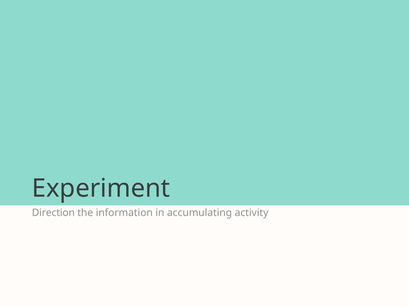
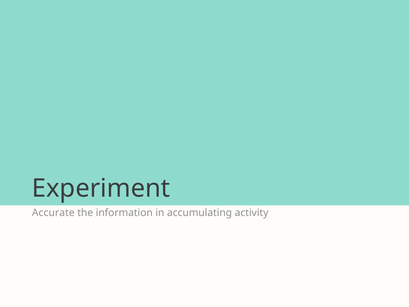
Direction: Direction -> Accurate (53, 213)
